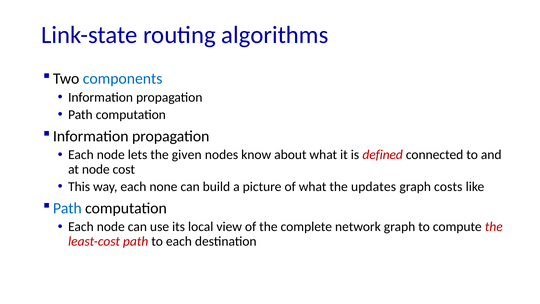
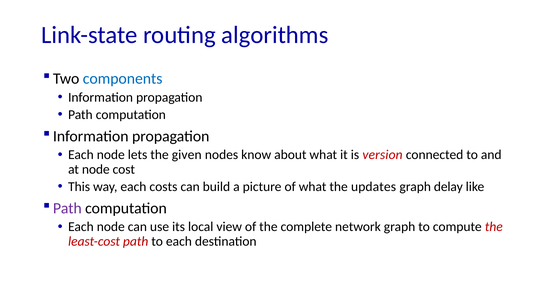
defined: defined -> version (383, 155)
none: none -> costs (163, 187)
costs: costs -> delay (448, 187)
Path colour: blue -> purple (67, 208)
